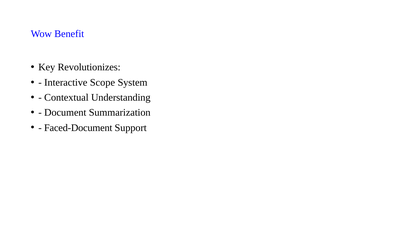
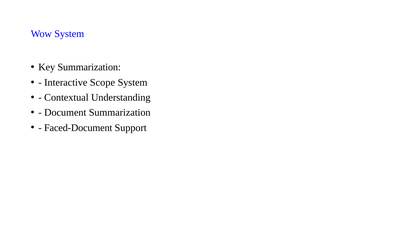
Wow Benefit: Benefit -> System (69, 34)
Key Revolutionizes: Revolutionizes -> Summarization (89, 67)
